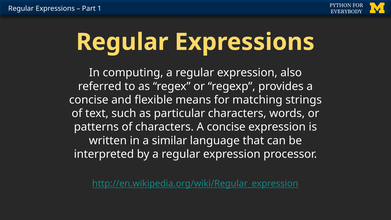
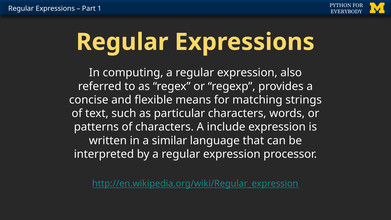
characters A concise: concise -> include (226, 127)
